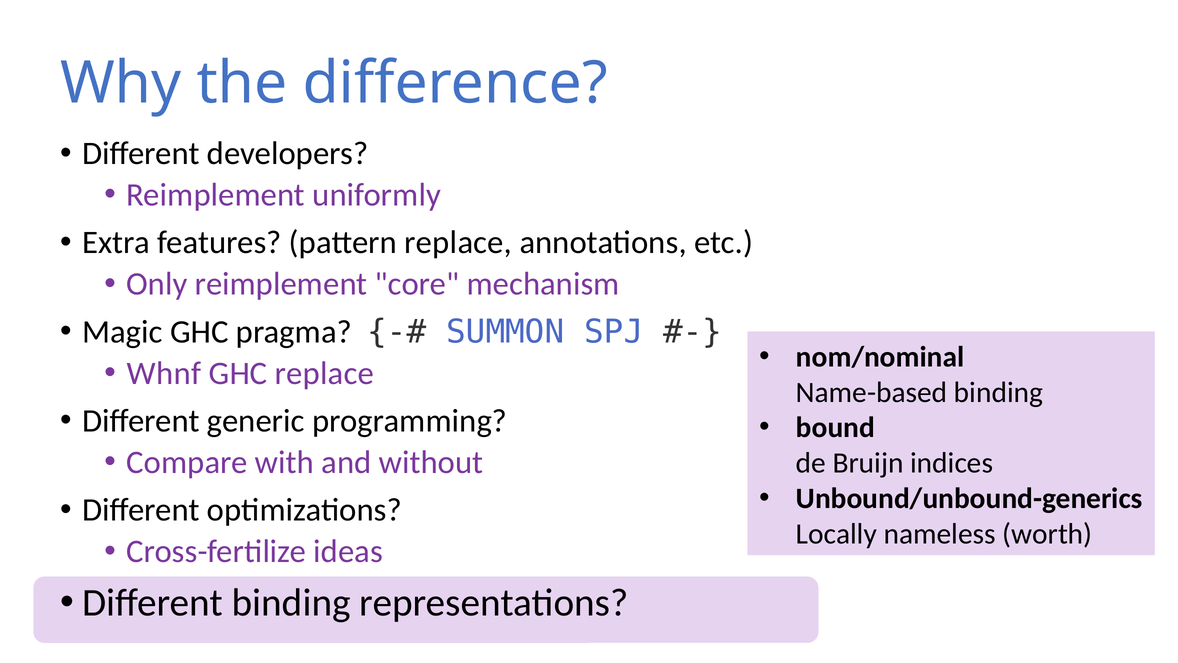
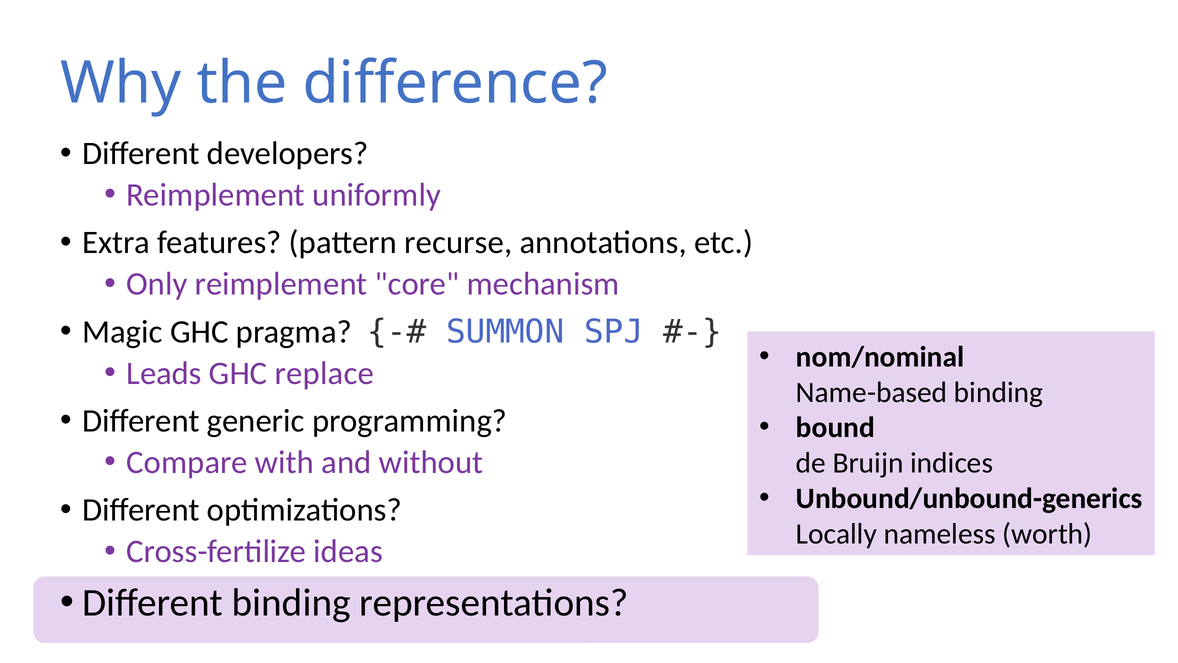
pattern replace: replace -> recurse (458, 243)
Whnf: Whnf -> Leads (164, 373)
